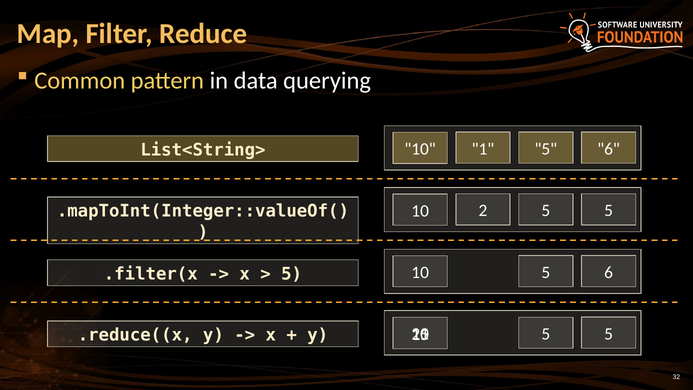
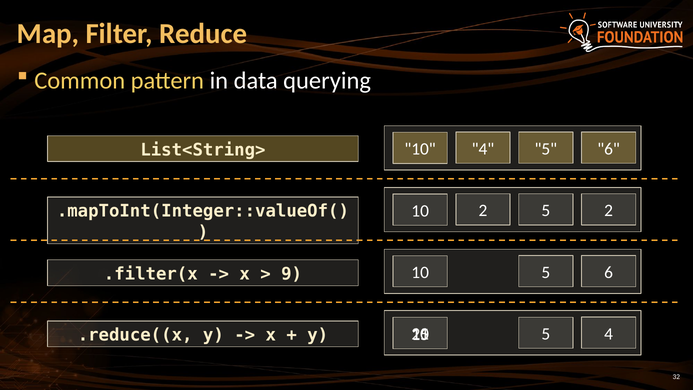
10 1: 1 -> 4 (483, 149)
2 5: 5 -> 2 (609, 211)
5: 5 -> 9 (292, 274)
5 5: 5 -> 4 (609, 334)
